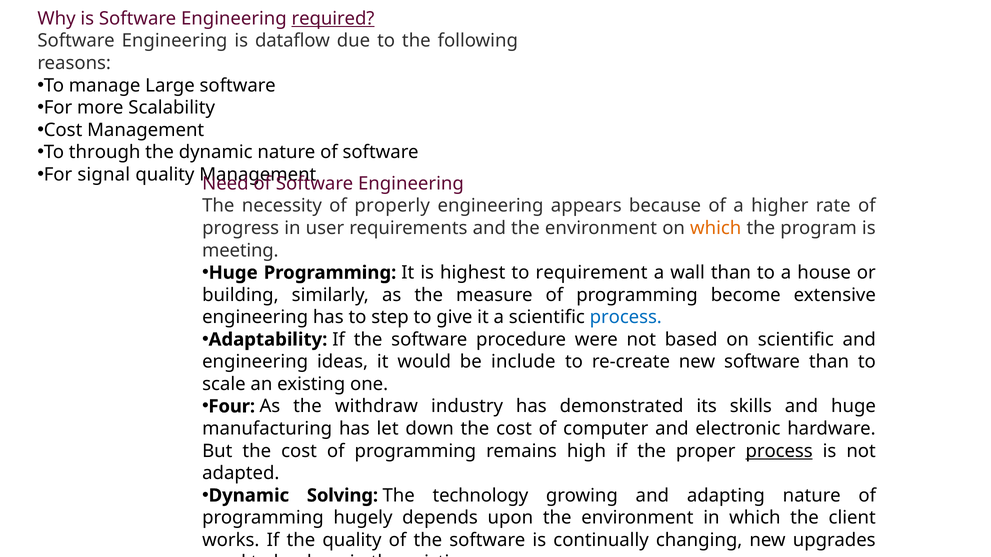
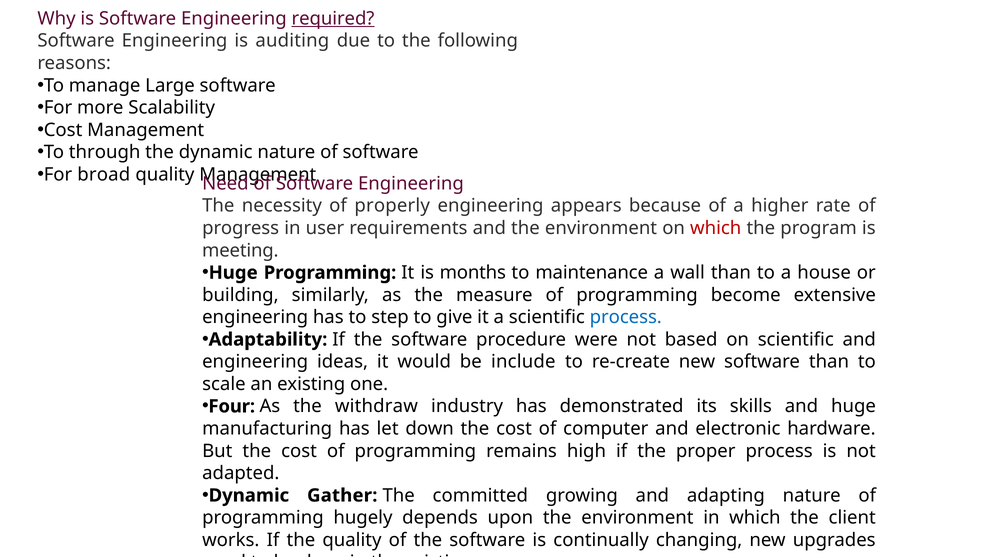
dataflow: dataflow -> auditing (292, 41)
signal: signal -> broad (104, 175)
which colour: orange -> red (716, 228)
highest: highest -> months (473, 273)
requirement: requirement -> maintenance (592, 273)
process underline: present -> none (779, 451)
Solving: Solving -> Gather (342, 496)
technology: technology -> committed (480, 496)
